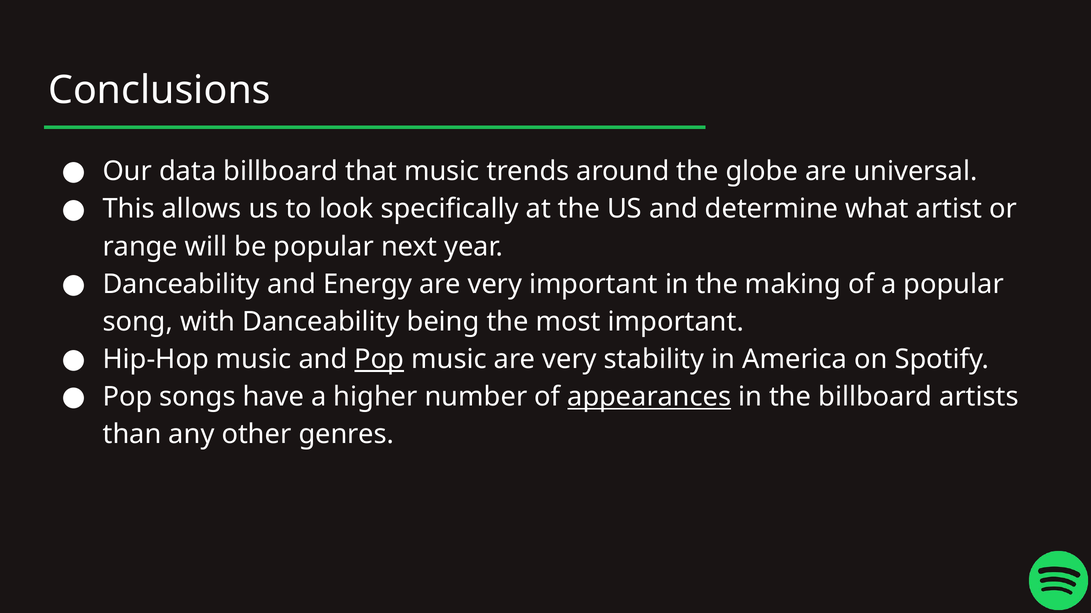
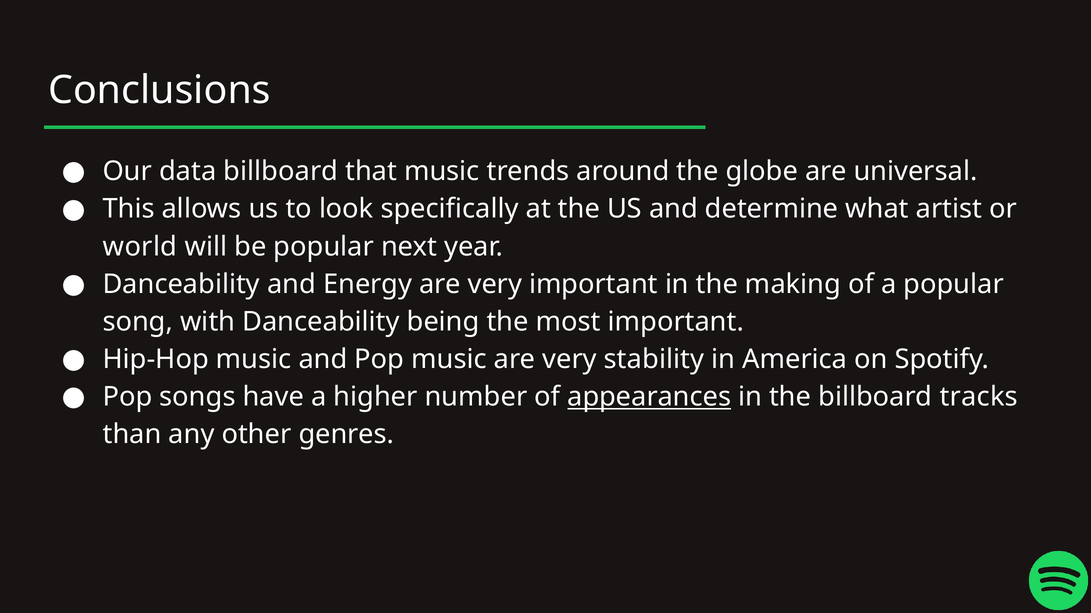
range: range -> world (140, 247)
Pop underline: present -> none (379, 360)
artists: artists -> tracks (979, 397)
